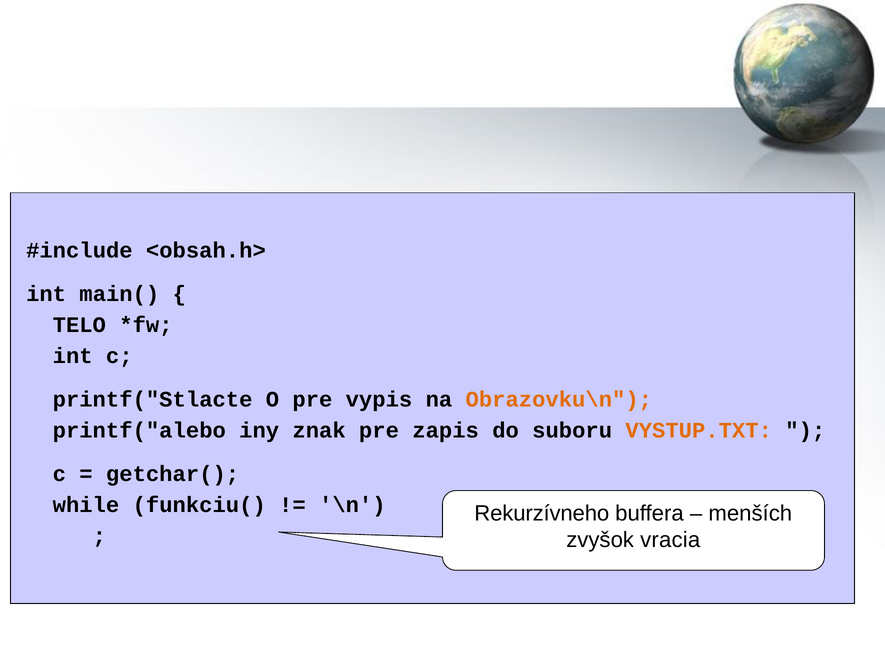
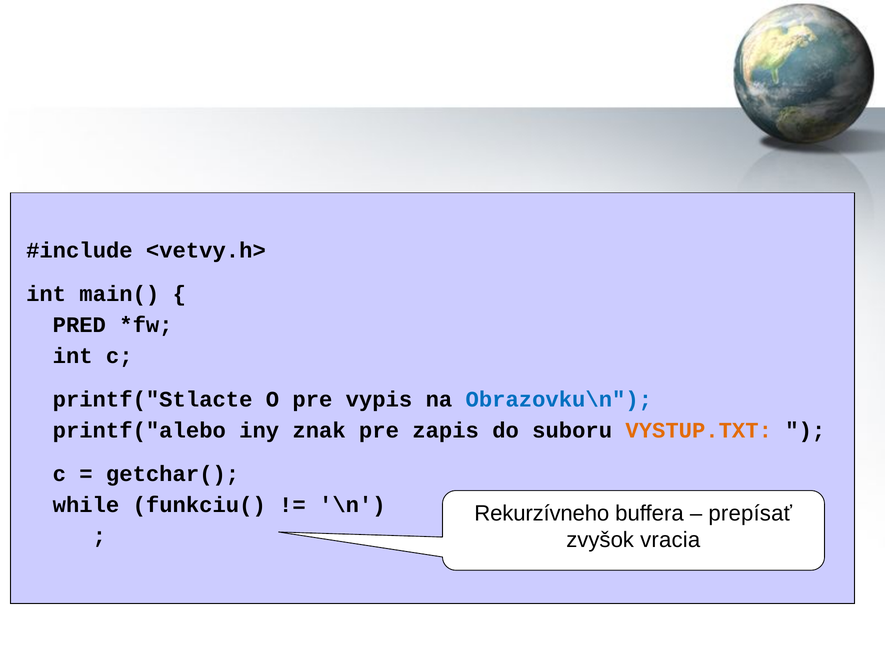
<obsah.h>: <obsah.h> -> <vetvy.h> (206, 251)
TELO: TELO -> PRED (79, 325)
Obrazovku\n colour: orange -> blue (559, 399)
menších: menších -> prepísať (750, 513)
